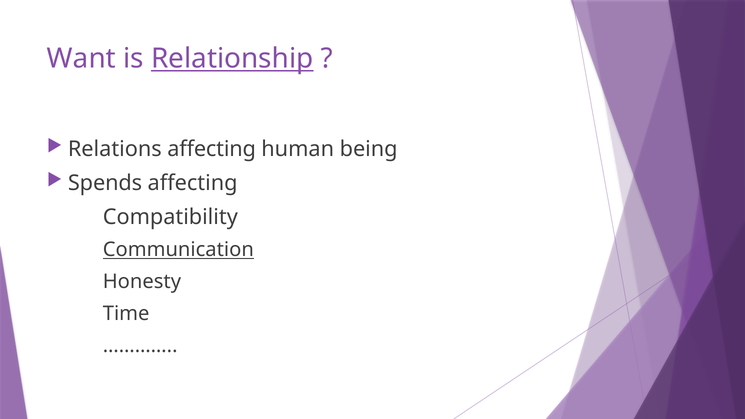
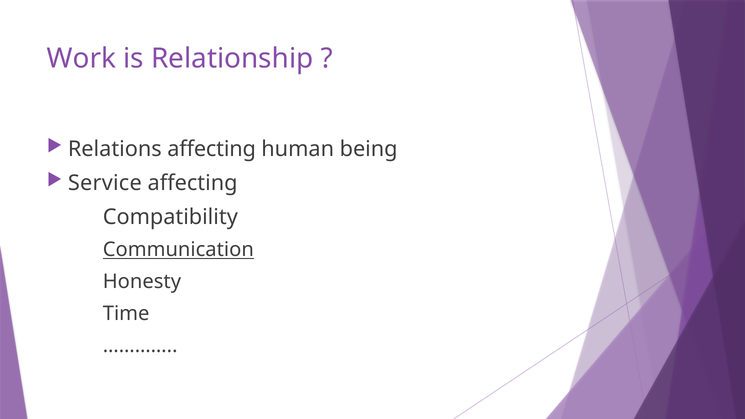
Want: Want -> Work (81, 59)
Relationship underline: present -> none (232, 59)
Spends: Spends -> Service (105, 183)
